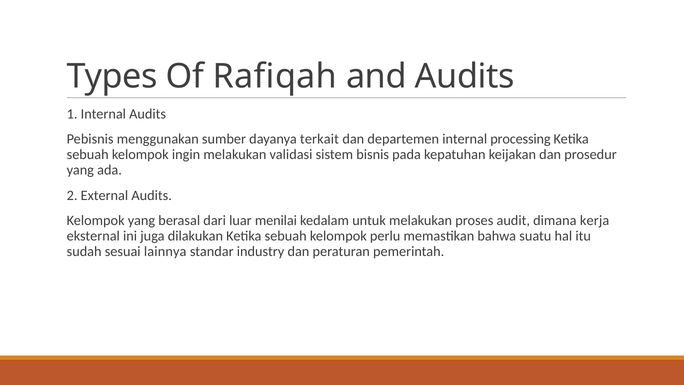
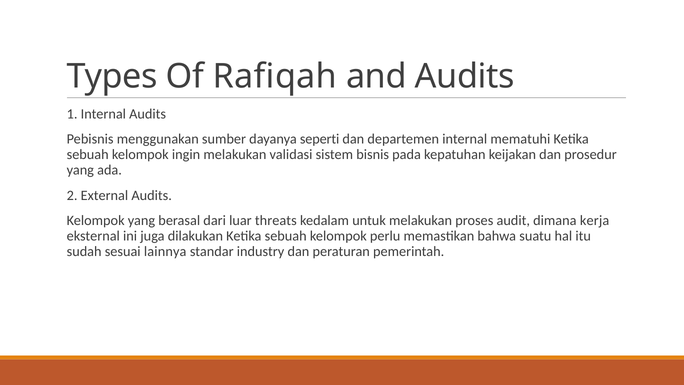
terkait: terkait -> seperti (320, 139)
processing: processing -> mematuhi (520, 139)
menilai: menilai -> threats (276, 221)
